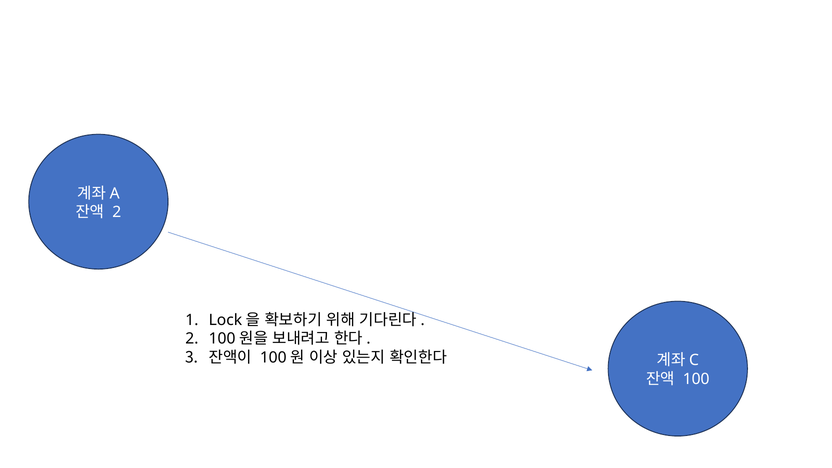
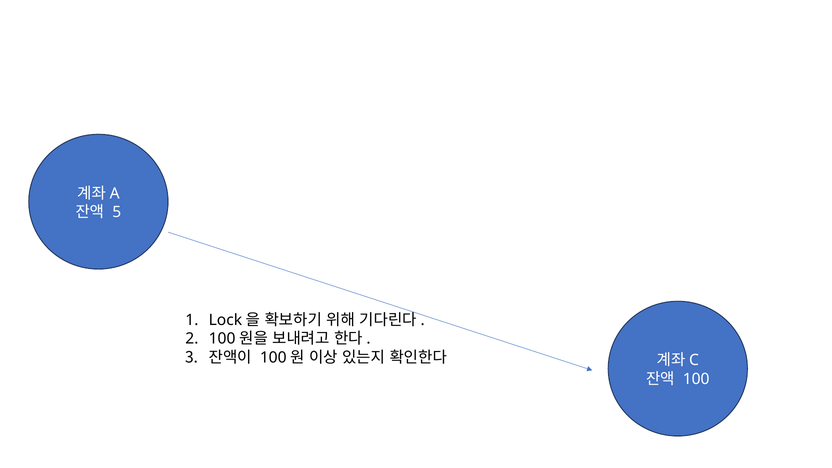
2: 2 -> 5 (117, 212)
